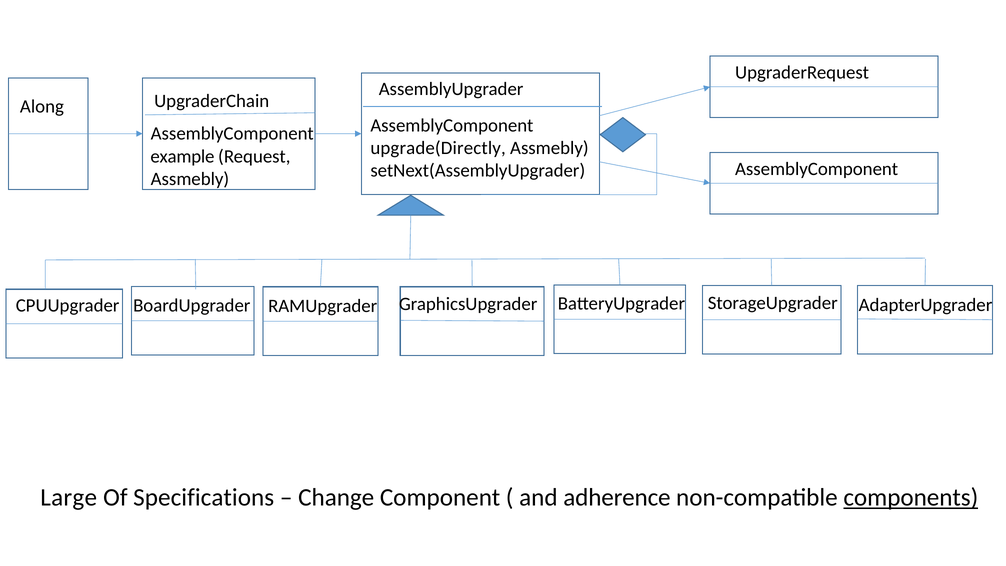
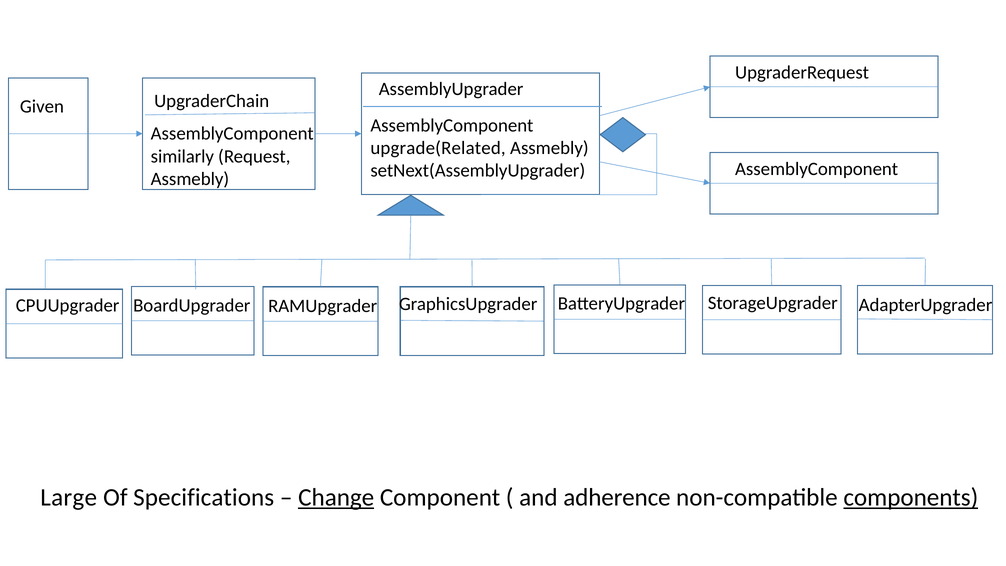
Along: Along -> Given (42, 106)
upgrade(Directly: upgrade(Directly -> upgrade(Related (438, 148)
example: example -> similarly (182, 156)
Change underline: none -> present (336, 498)
